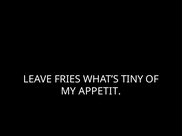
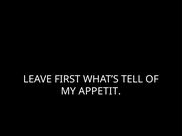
FRIES: FRIES -> FIRST (67, 79)
TINY: TINY -> TELL (132, 79)
